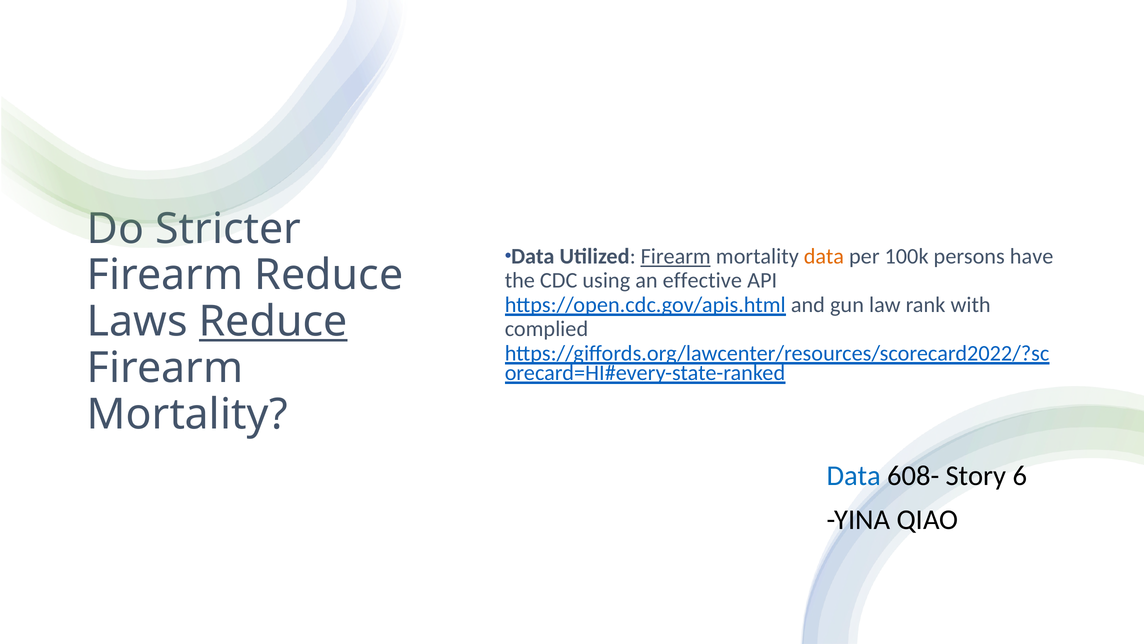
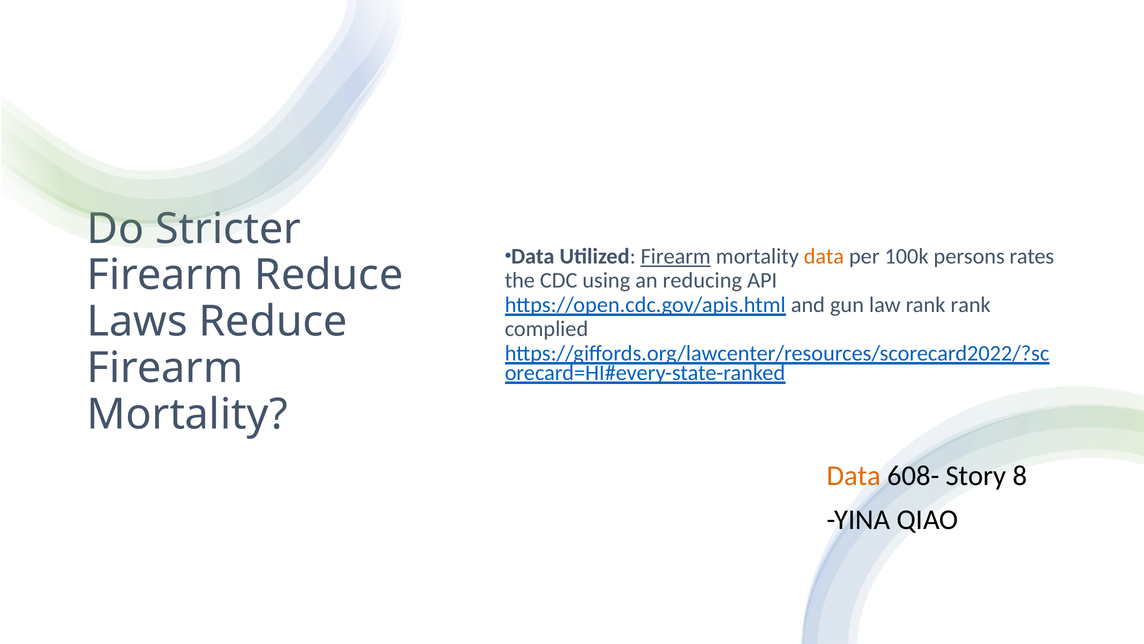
have: have -> rates (1032, 256)
effective: effective -> reducing (702, 280)
rank with: with -> rank (971, 305)
Reduce underline: present -> none (273, 321)
Data colour: blue -> orange (854, 475)
6: 6 -> 8 (1020, 475)
